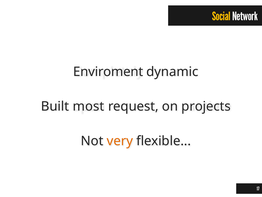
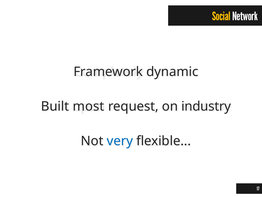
Enviroment: Enviroment -> Framework (108, 72)
projects: projects -> industry (206, 106)
very colour: orange -> blue (120, 141)
